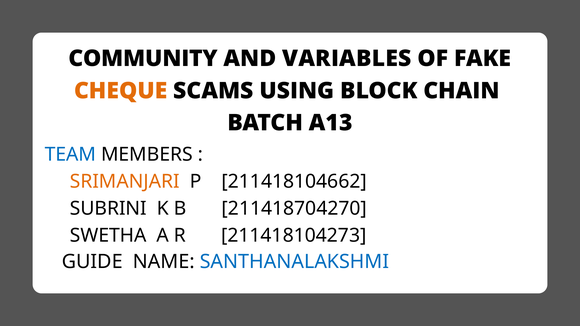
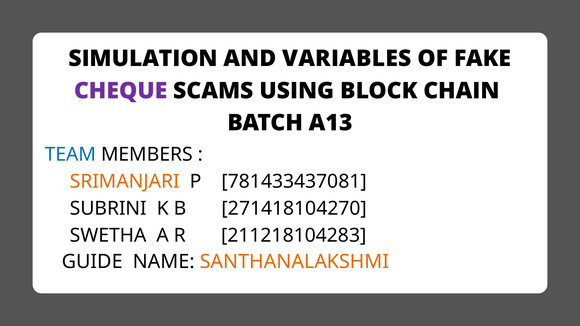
COMMUNITY: COMMUNITY -> SIMULATION (143, 59)
CHEQUE colour: orange -> purple (121, 91)
211418104662: 211418104662 -> 781433437081 (294, 182)
211418704270: 211418704270 -> 271418104270 (294, 209)
211418104273: 211418104273 -> 211218104283 (294, 236)
SANTHANALAKSHMI colour: blue -> orange (295, 262)
